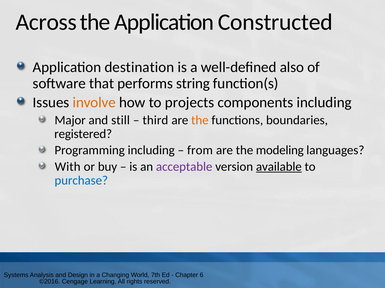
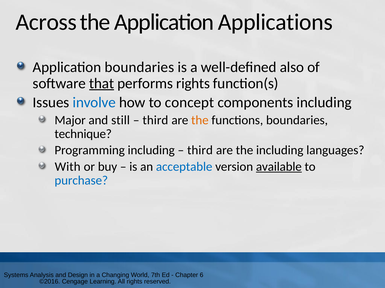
Constructed: Constructed -> Applications (275, 22)
Application destination: destination -> boundaries (139, 67)
that underline: none -> present (102, 84)
performs string: string -> rights (193, 84)
involve colour: orange -> blue (94, 103)
projects: projects -> concept (190, 103)
registered: registered -> technique (83, 134)
from: from -> third (200, 151)
the modeling: modeling -> including (280, 151)
acceptable colour: purple -> blue (184, 167)
